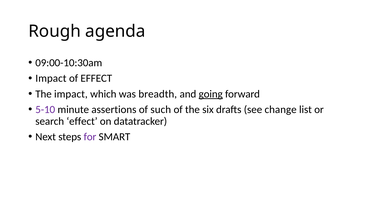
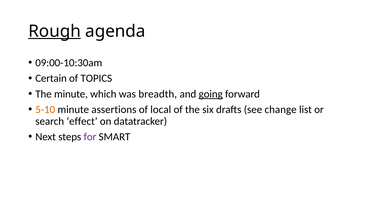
Rough underline: none -> present (55, 31)
Impact: Impact -> Certain (51, 78)
of EFFECT: EFFECT -> TOPICS (96, 78)
The impact: impact -> minute (71, 94)
5-10 colour: purple -> orange (45, 110)
such: such -> local (161, 110)
